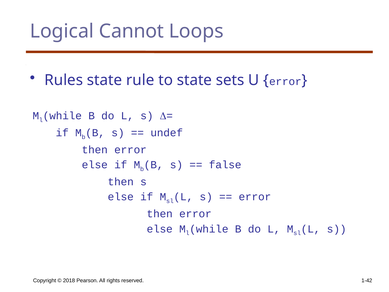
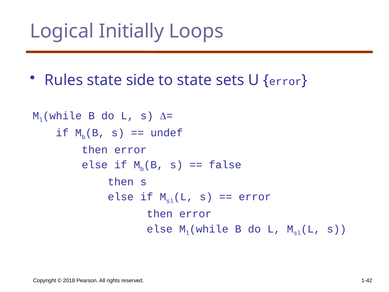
Cannot: Cannot -> Initially (131, 31)
rule: rule -> side (140, 80)
